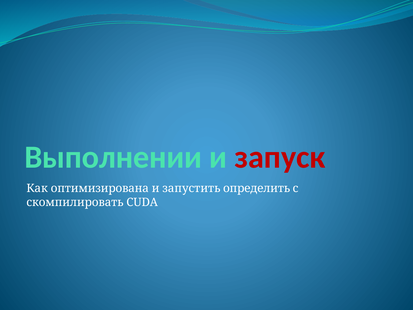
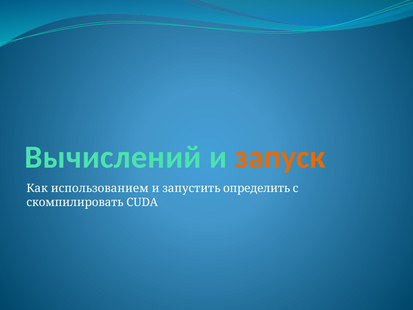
Выполнении: Выполнении -> Вычислений (113, 157)
запуск colour: red -> orange (280, 157)
оптимизирована: оптимизирована -> использованием (100, 188)
